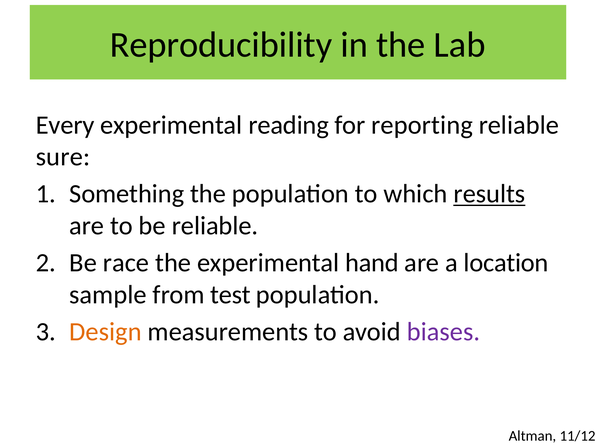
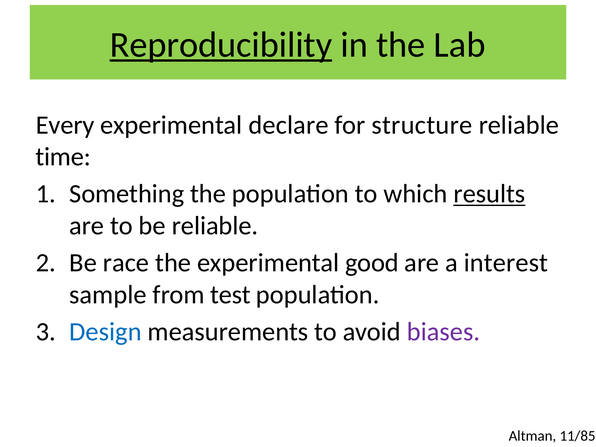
Reproducibility underline: none -> present (221, 45)
reading: reading -> declare (288, 125)
reporting: reporting -> structure (422, 125)
sure: sure -> time (63, 157)
hand: hand -> good (372, 263)
location: location -> interest (506, 263)
Design colour: orange -> blue (105, 332)
11/12: 11/12 -> 11/85 (578, 436)
